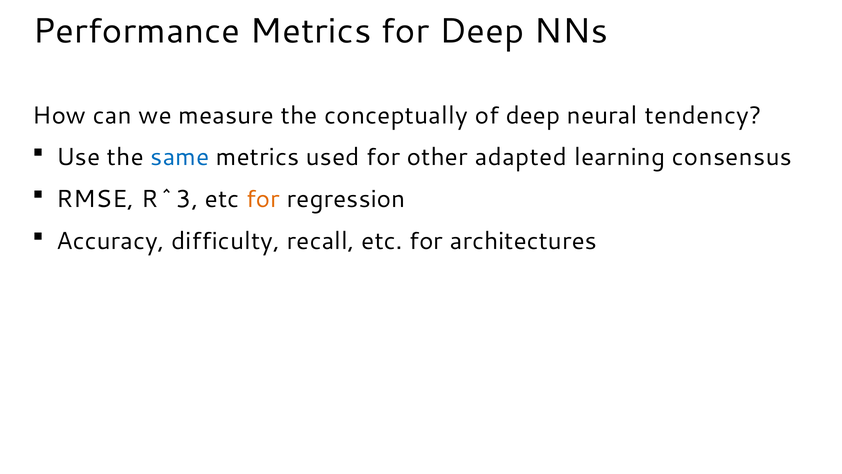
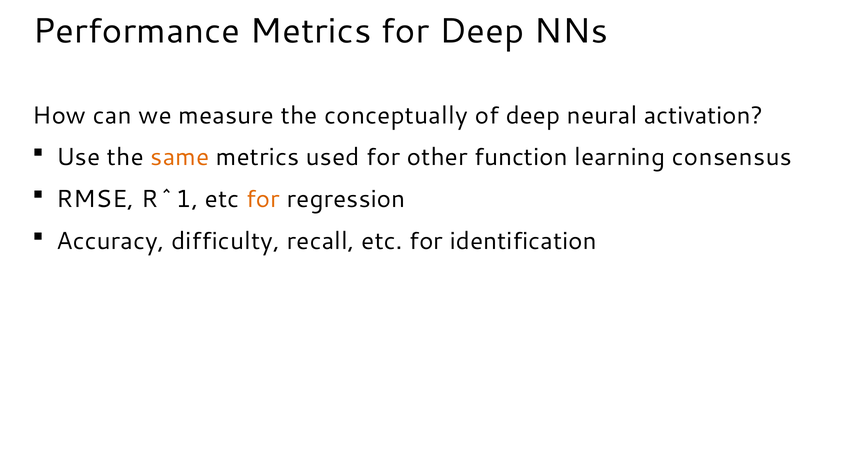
tendency: tendency -> activation (703, 115)
same colour: blue -> orange (180, 157)
adapted: adapted -> function (521, 157)
R^3: R^3 -> R^1 (170, 199)
architectures: architectures -> identification (523, 241)
